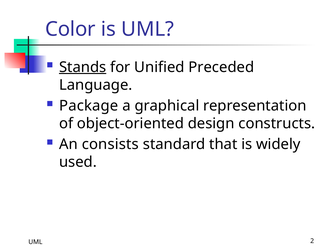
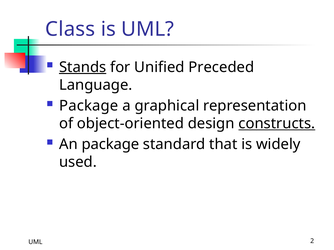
Color: Color -> Class (70, 29)
constructs underline: none -> present (277, 124)
An consists: consists -> package (110, 144)
